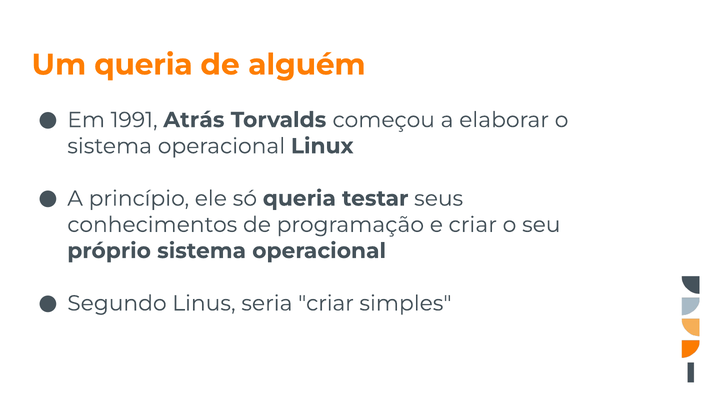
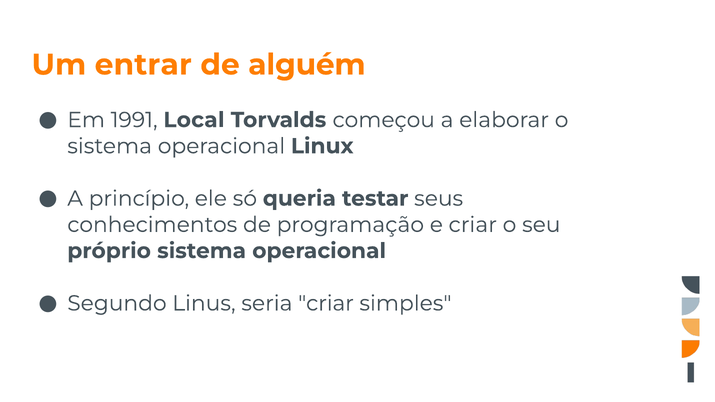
Um queria: queria -> entrar (143, 65)
Atrás: Atrás -> Local (194, 120)
